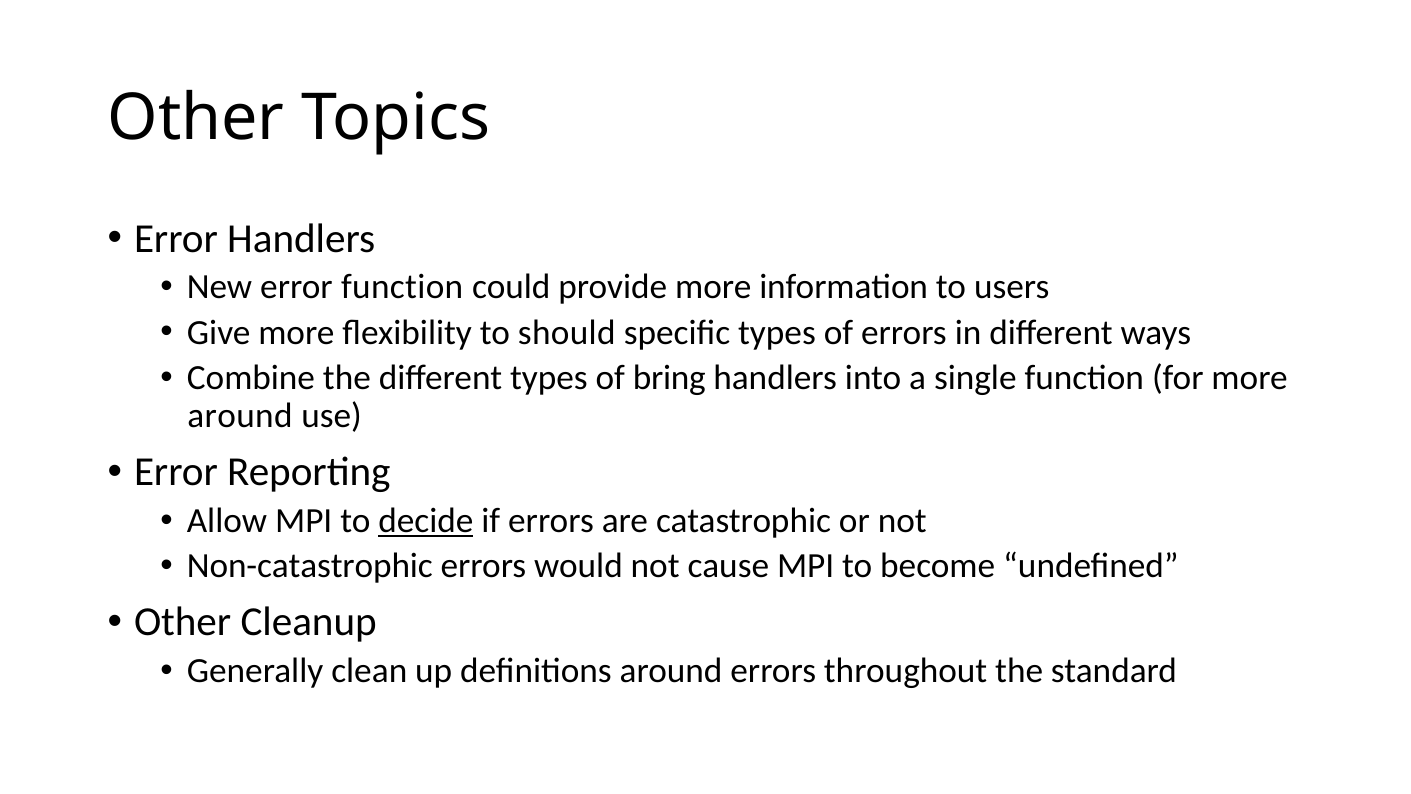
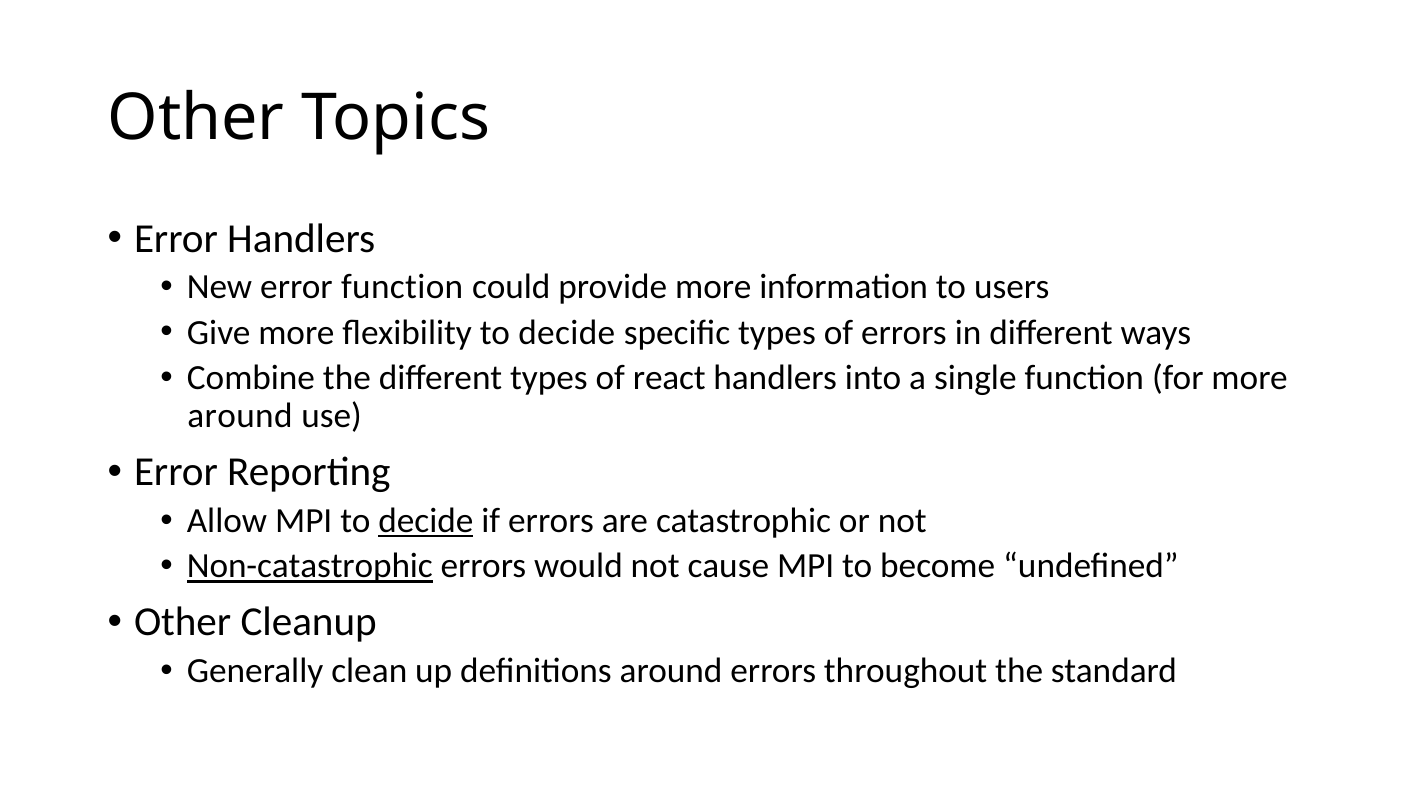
flexibility to should: should -> decide (567, 333)
bring: bring -> react (669, 378)
Non-catastrophic underline: none -> present (310, 566)
